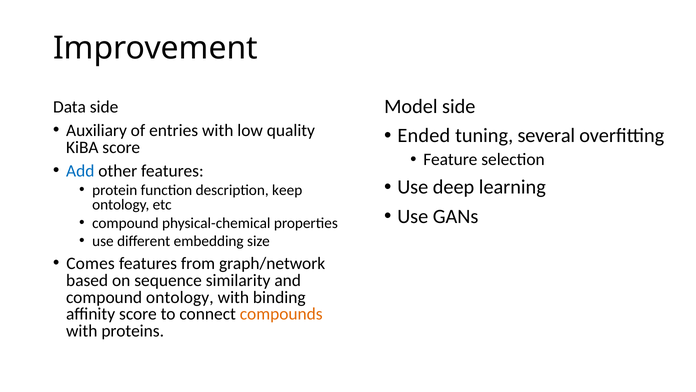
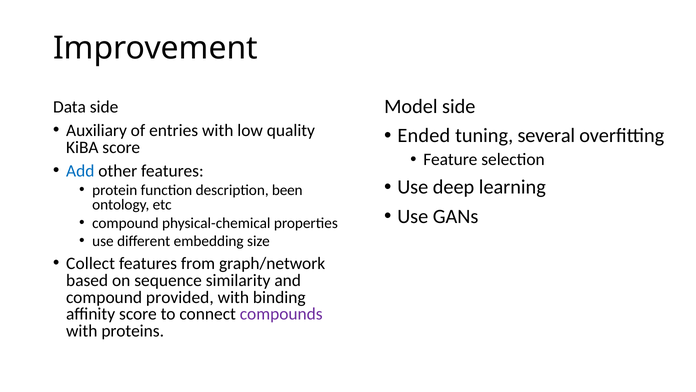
keep: keep -> been (287, 190)
Comes: Comes -> Collect (91, 263)
compound ontology: ontology -> provided (180, 297)
compounds colour: orange -> purple (281, 314)
